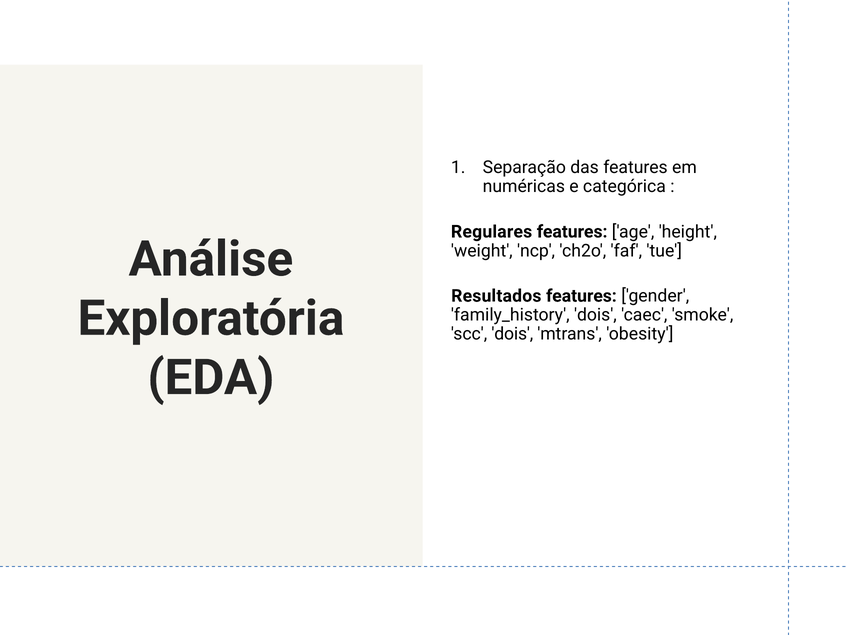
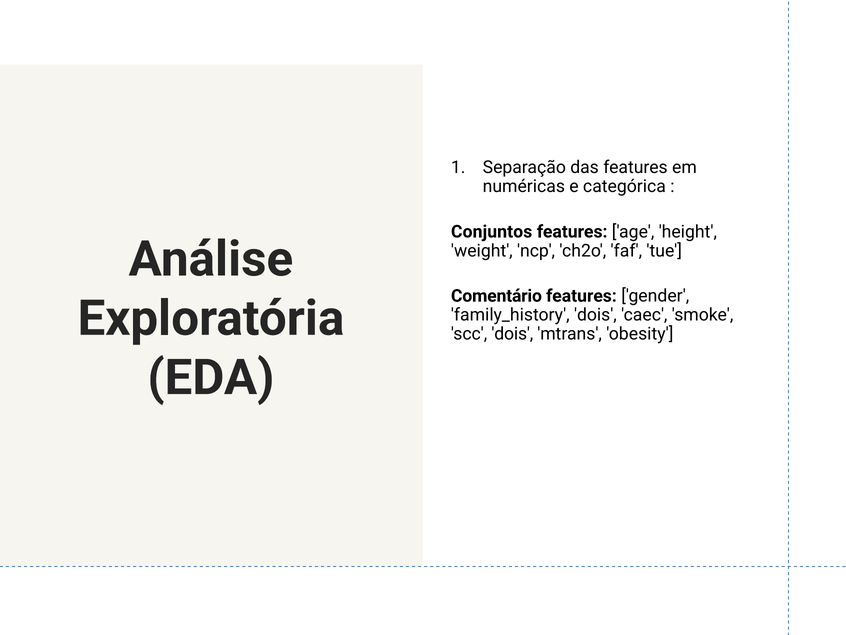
Regulares: Regulares -> Conjuntos (492, 231)
Resultados: Resultados -> Comentário (496, 296)
